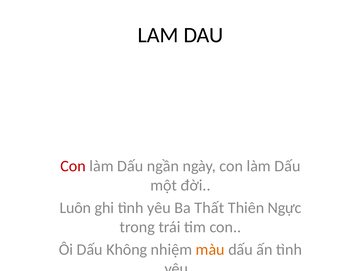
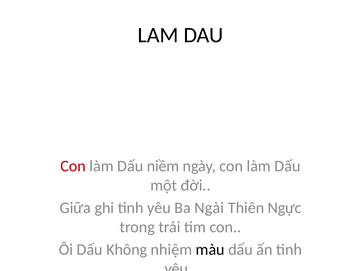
ngần: ngần -> niềm (163, 166)
Luôn: Luôn -> Giữa (75, 208)
Thất: Thất -> Ngài (209, 208)
màu colour: orange -> black (210, 249)
